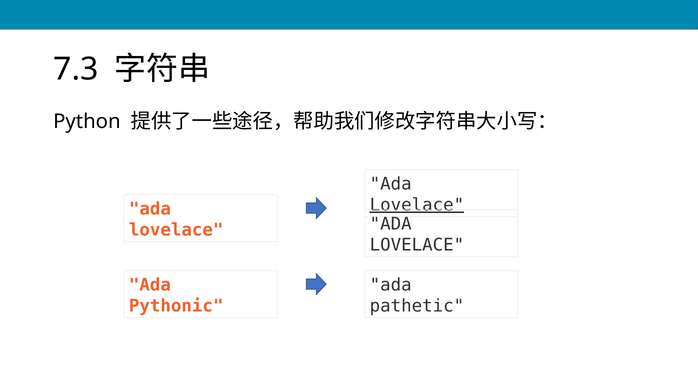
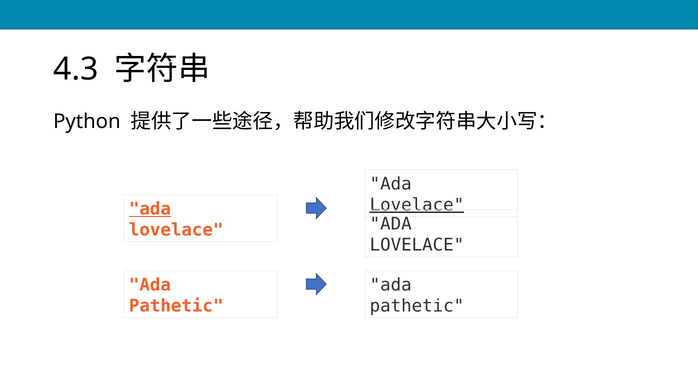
7.3: 7.3 -> 4.3 (76, 69)
ada underline: none -> present (150, 210)
Pythonic: Pythonic -> Pathetic (176, 307)
